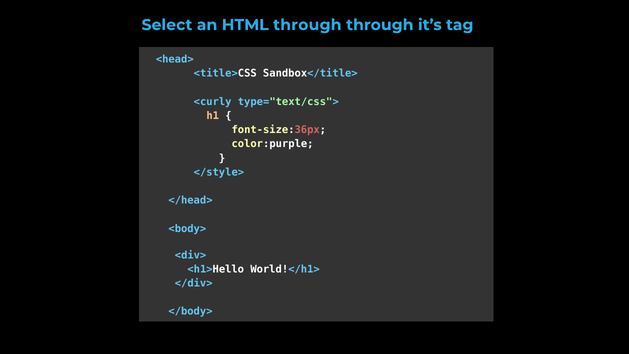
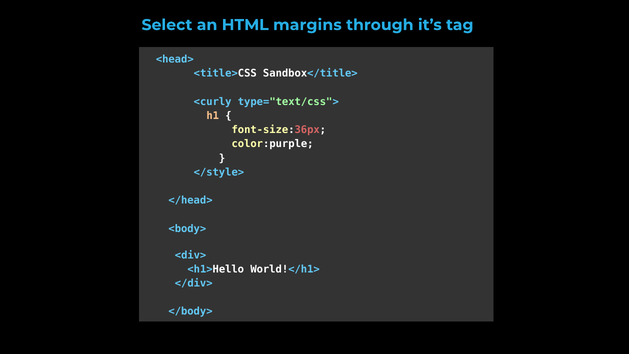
HTML through: through -> margins (307, 25)
